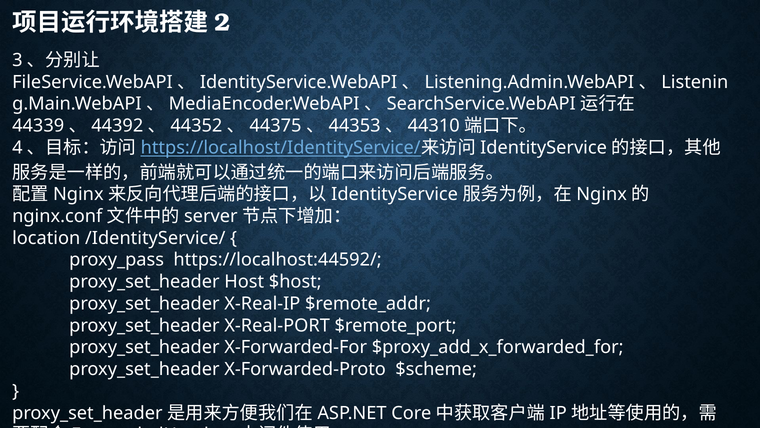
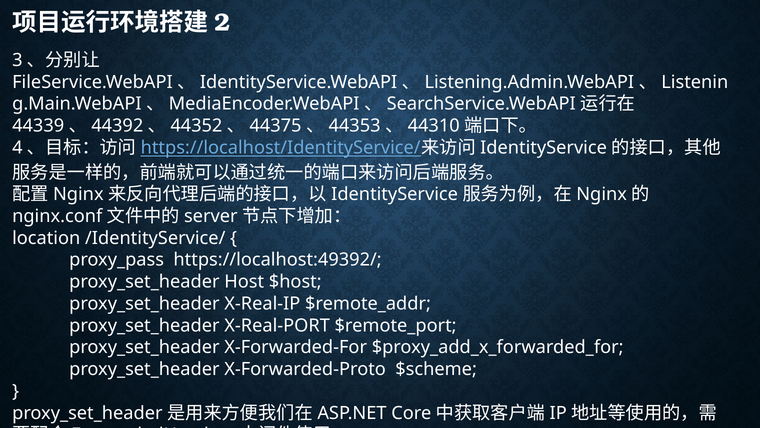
https://localhost:44592/: https://localhost:44592/ -> https://localhost:49392/ (278, 260)
